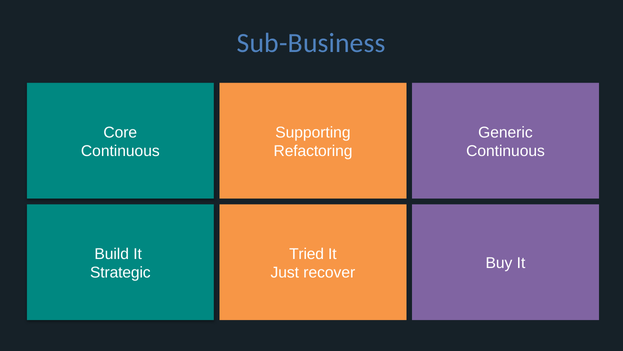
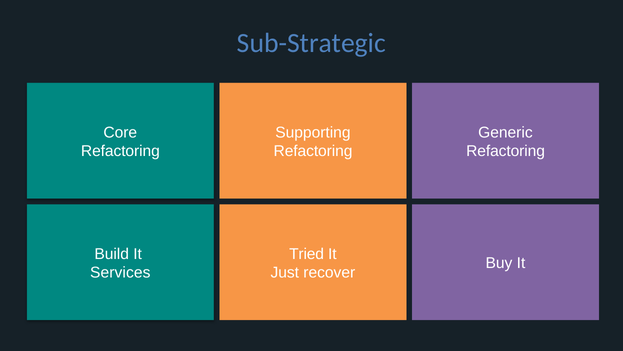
Sub-Business: Sub-Business -> Sub-Strategic (311, 43)
Continuous: Continuous -> Refactoring (120, 151)
Continuous: Continuous -> Refactoring (506, 151)
Strategic: Strategic -> Services (120, 272)
